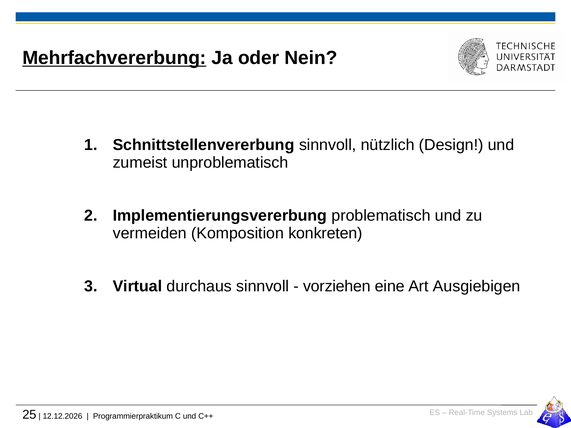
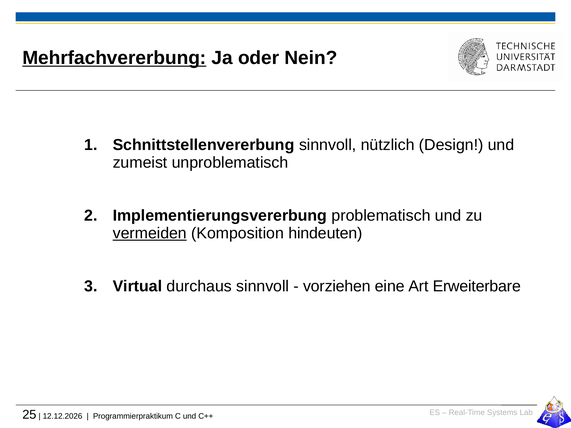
vermeiden underline: none -> present (150, 233)
konkreten: konkreten -> hindeuten (325, 233)
Ausgiebigen: Ausgiebigen -> Erweiterbare (477, 287)
